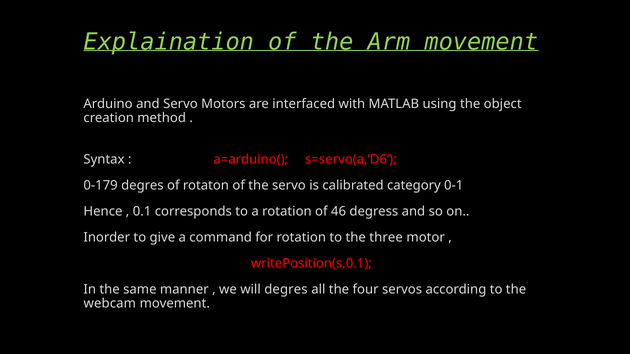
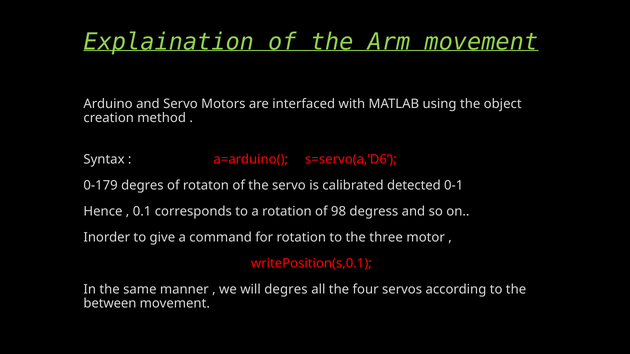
category: category -> detected (414, 186)
46: 46 -> 98 (339, 212)
webcam: webcam -> between (110, 304)
